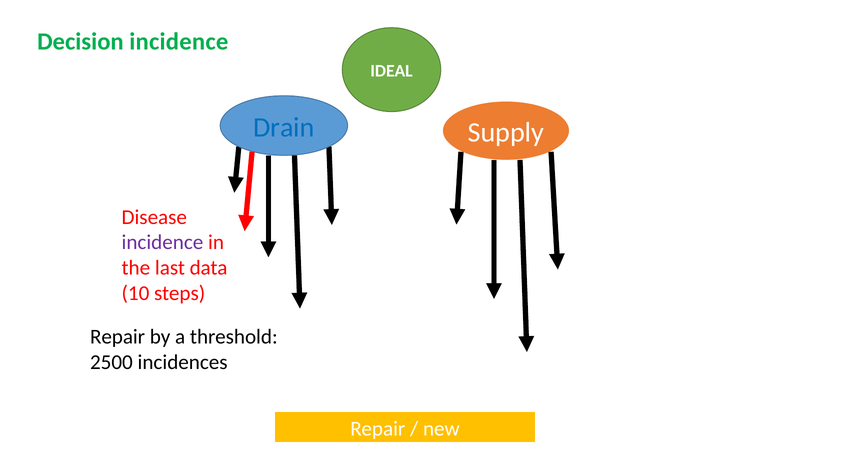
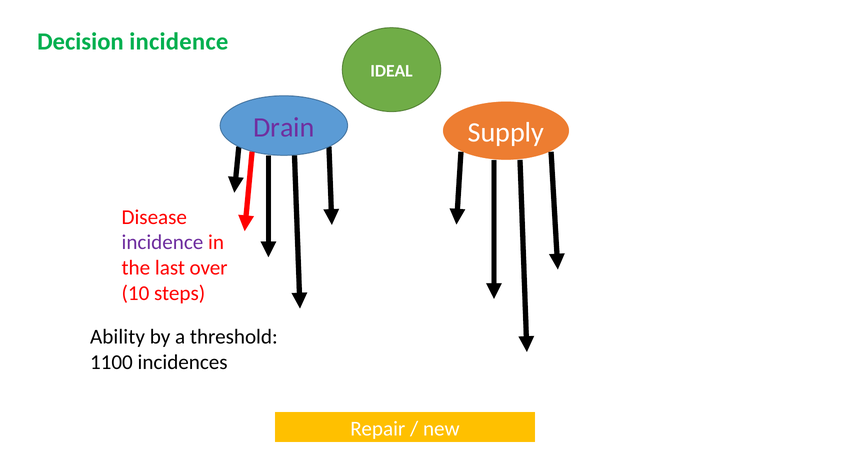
Drain colour: blue -> purple (284, 128)
data: data -> over (209, 268)
Repair: Repair -> Ability (117, 337)
2500: 2500 -> 1100 (111, 362)
